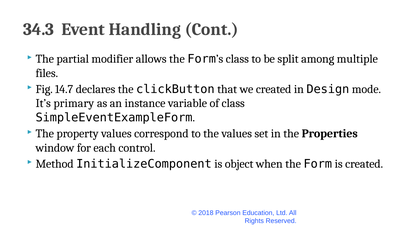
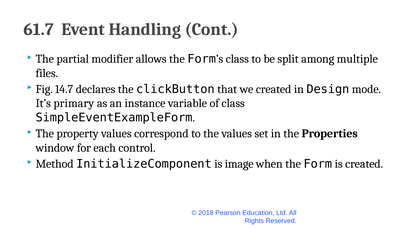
34.3: 34.3 -> 61.7 (38, 29)
object: object -> image (239, 164)
